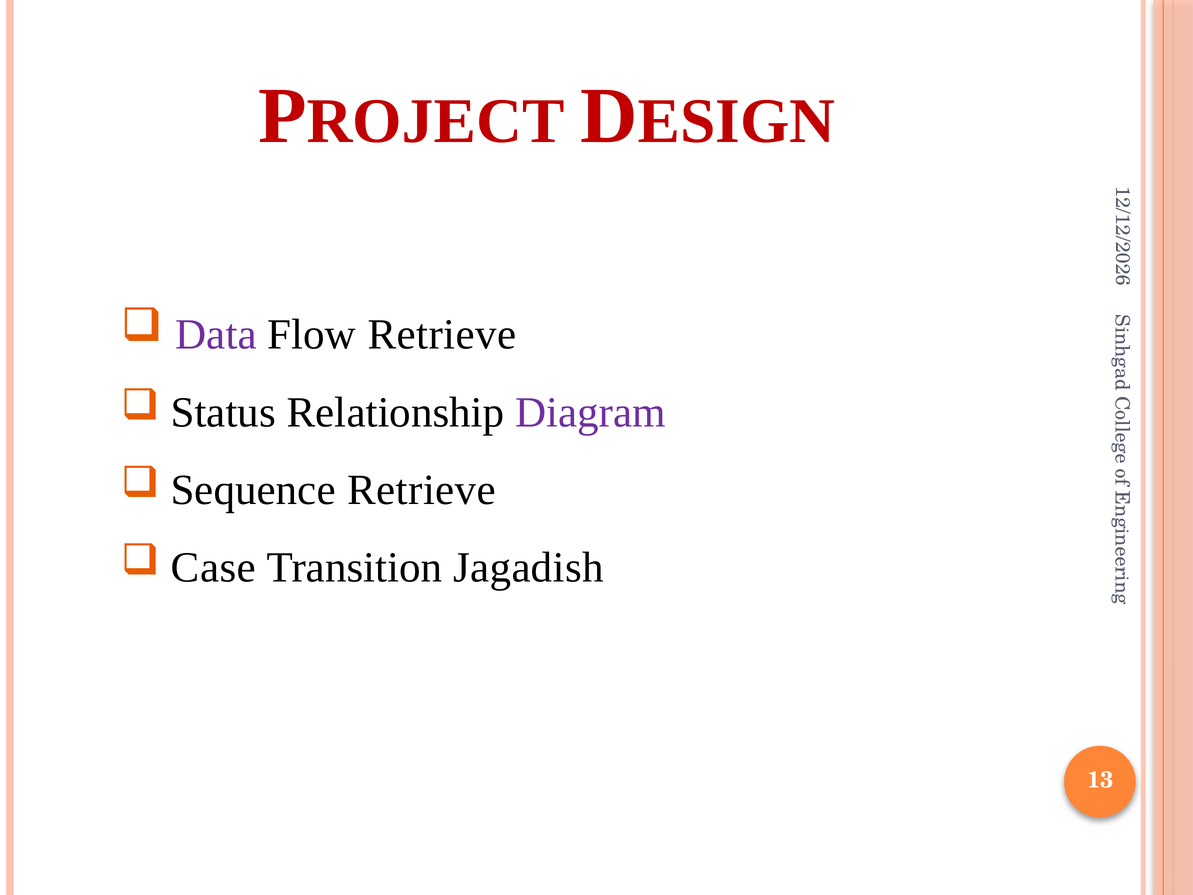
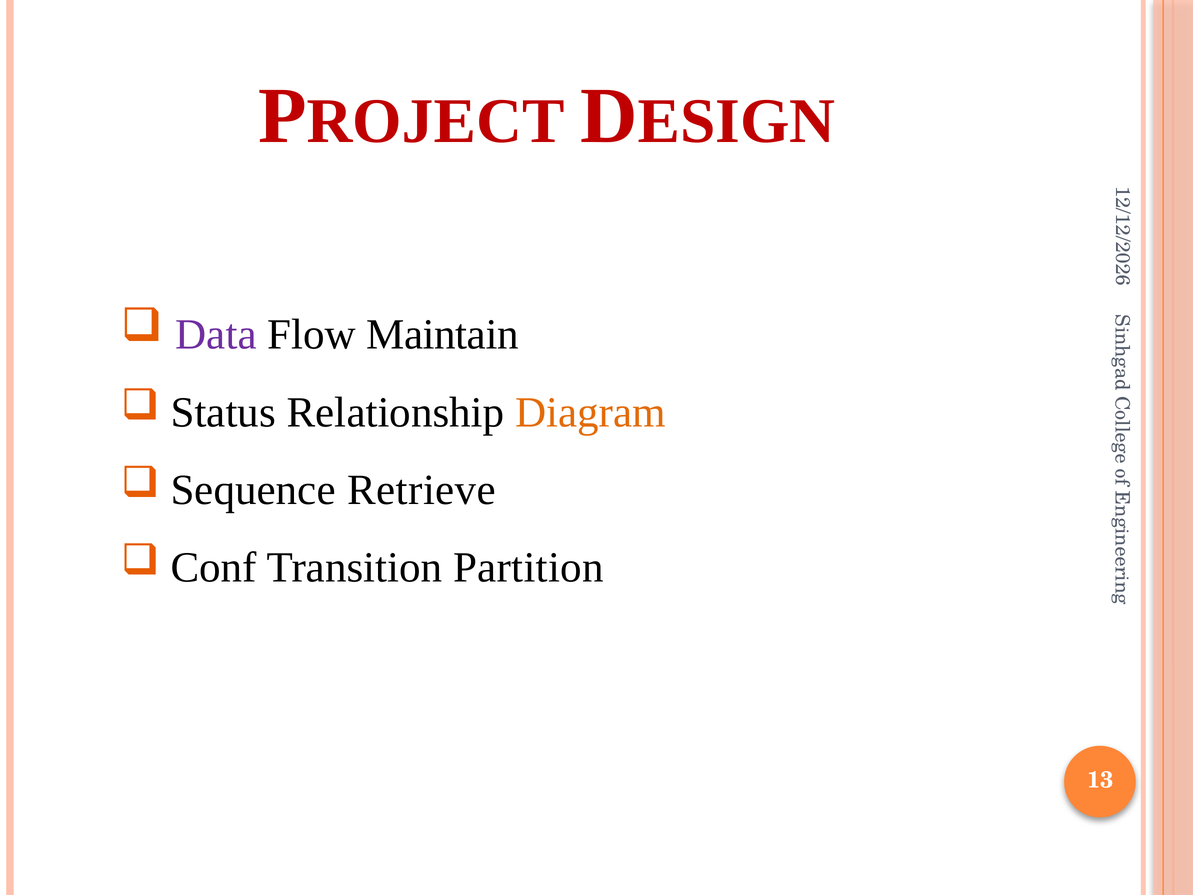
Flow Retrieve: Retrieve -> Maintain (442, 334)
Diagram colour: purple -> orange (591, 413)
Case: Case -> Conf (214, 568)
Jagadish: Jagadish -> Partition (528, 568)
